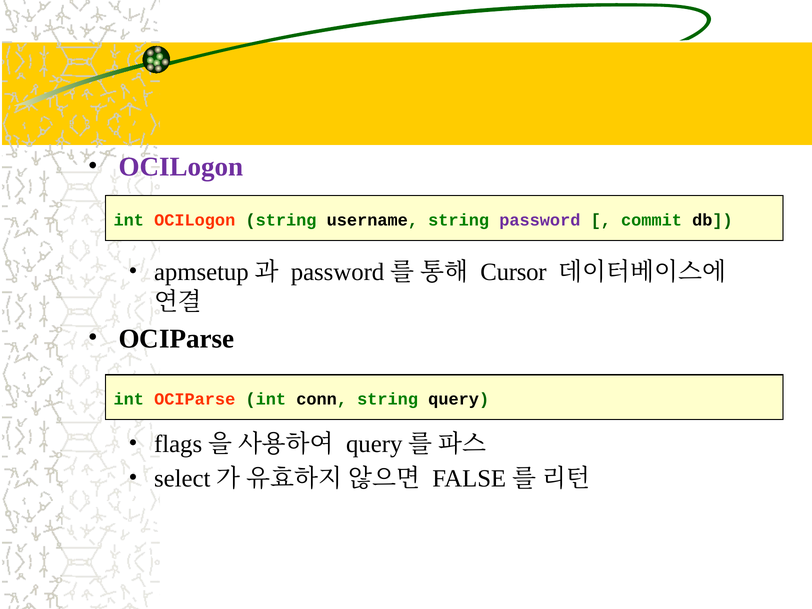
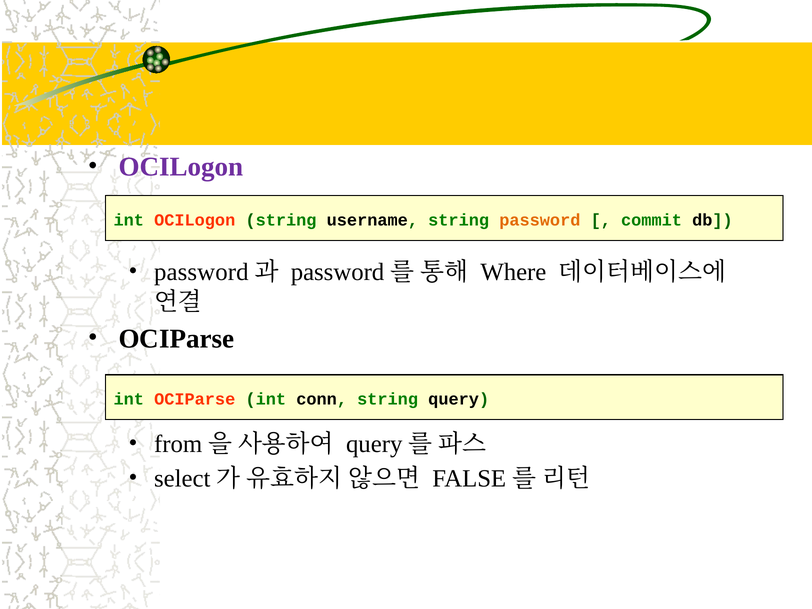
password colour: purple -> orange (540, 220)
apmsetup: apmsetup -> password (201, 272)
Cursor: Cursor -> Where (513, 272)
flags: flags -> from (178, 444)
